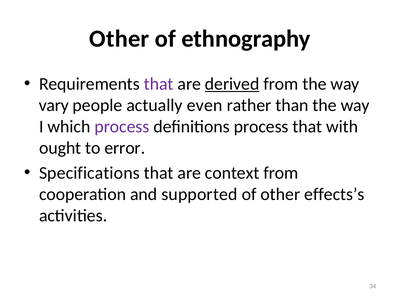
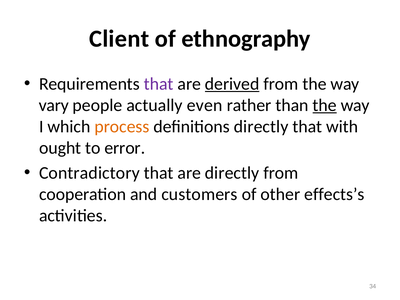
Other: Other -> Client (119, 39)
the underline: none -> present (325, 105)
process colour: purple -> orange (122, 127)
definitions process: process -> directly (261, 127)
Specifications: Specifications -> Contradictory (89, 173)
are context: context -> directly (232, 173)
supported: supported -> customers (199, 194)
